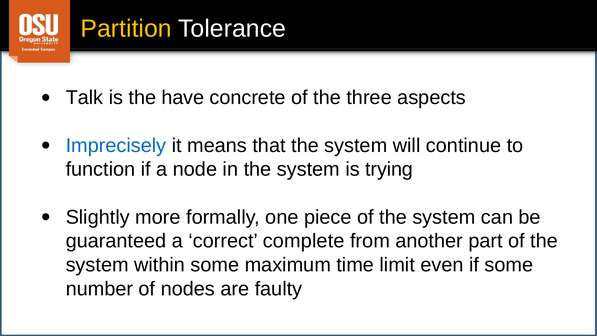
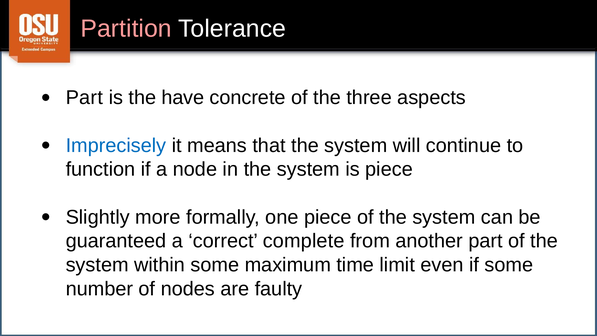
Partition colour: yellow -> pink (126, 29)
Talk: Talk -> Part (84, 98)
is trying: trying -> piece (389, 169)
